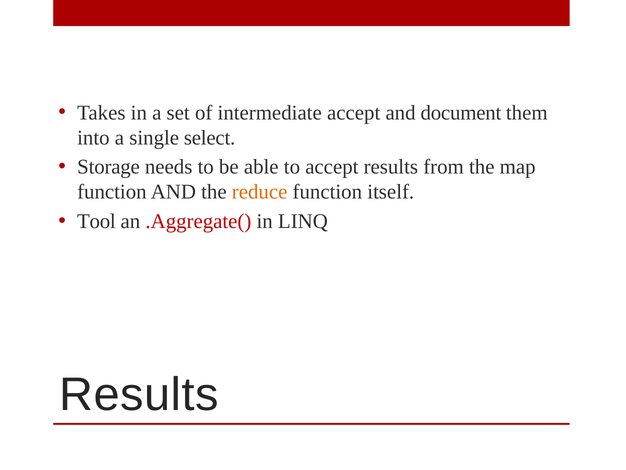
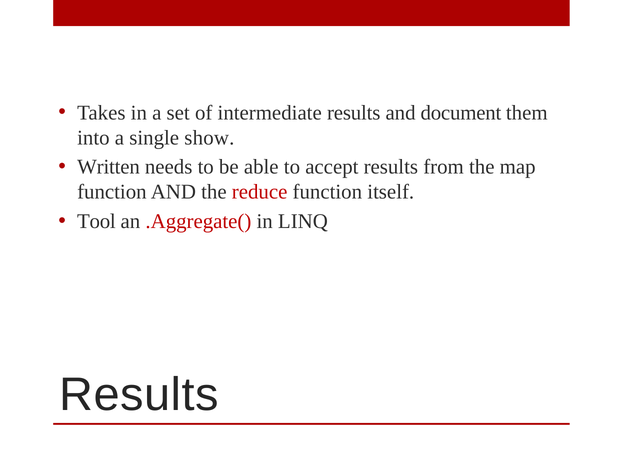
intermediate accept: accept -> results (354, 113)
select: select -> show (209, 138)
Storage: Storage -> Written (109, 167)
reduce colour: orange -> red (260, 192)
